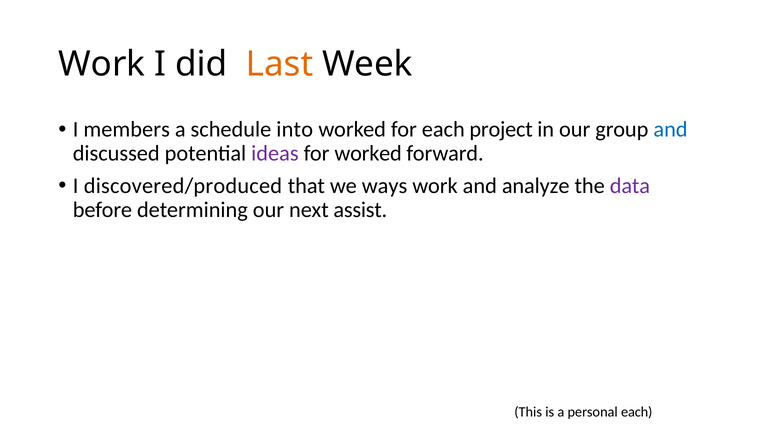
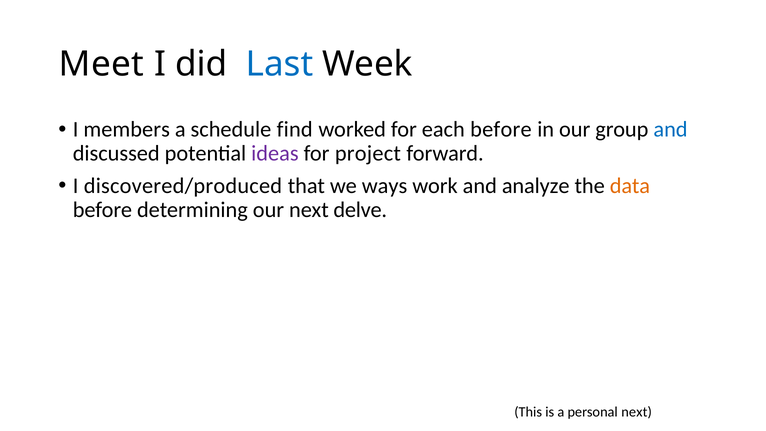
Work: Work -> Meet (102, 64)
Last colour: orange -> blue (279, 64)
into: into -> find (295, 129)
each project: project -> before (501, 129)
for worked: worked -> project (368, 154)
data colour: purple -> orange (630, 186)
assist: assist -> delve (360, 210)
personal each: each -> next (637, 412)
